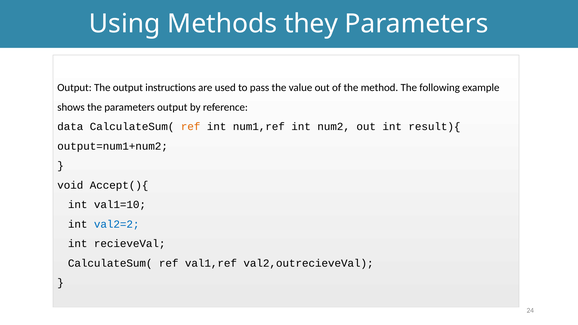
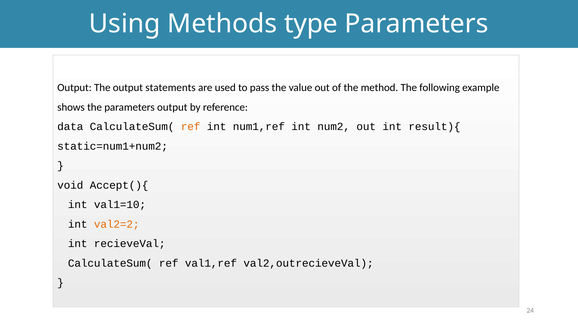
they: they -> type (311, 24)
instructions: instructions -> statements (171, 88)
output=num1+num2: output=num1+num2 -> static=num1+num2 (113, 146)
val2=2 colour: blue -> orange (117, 224)
